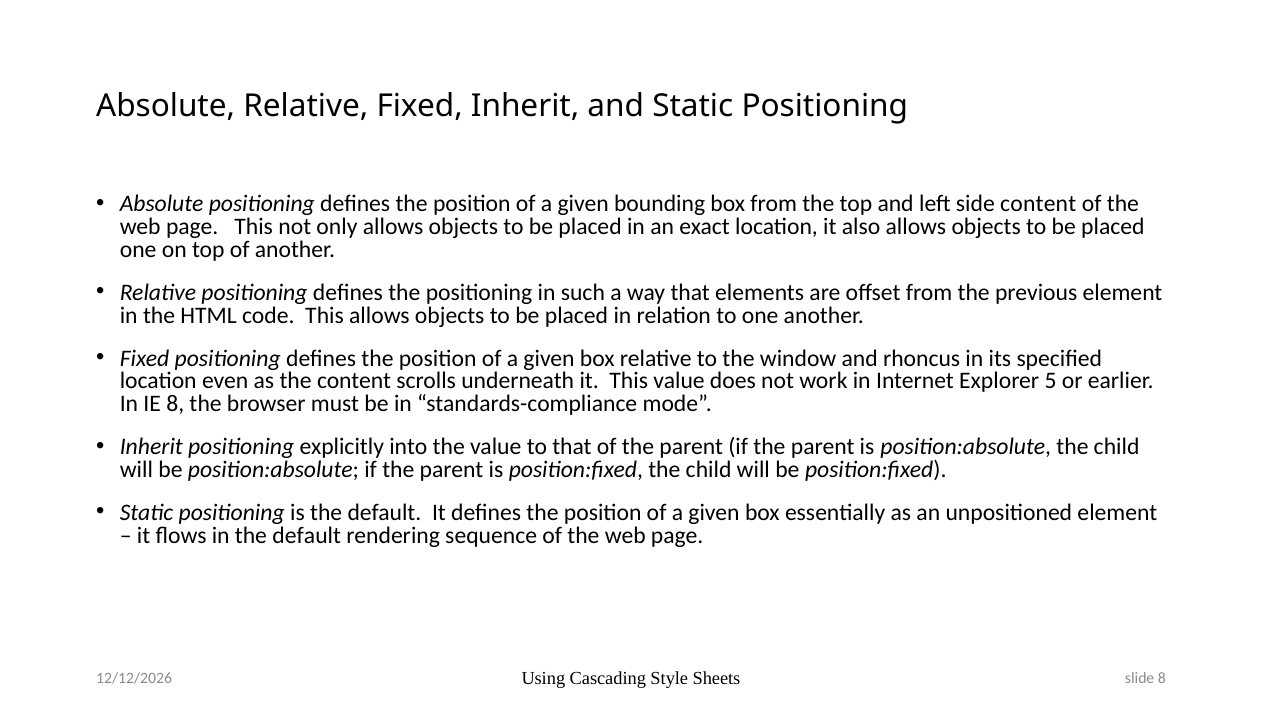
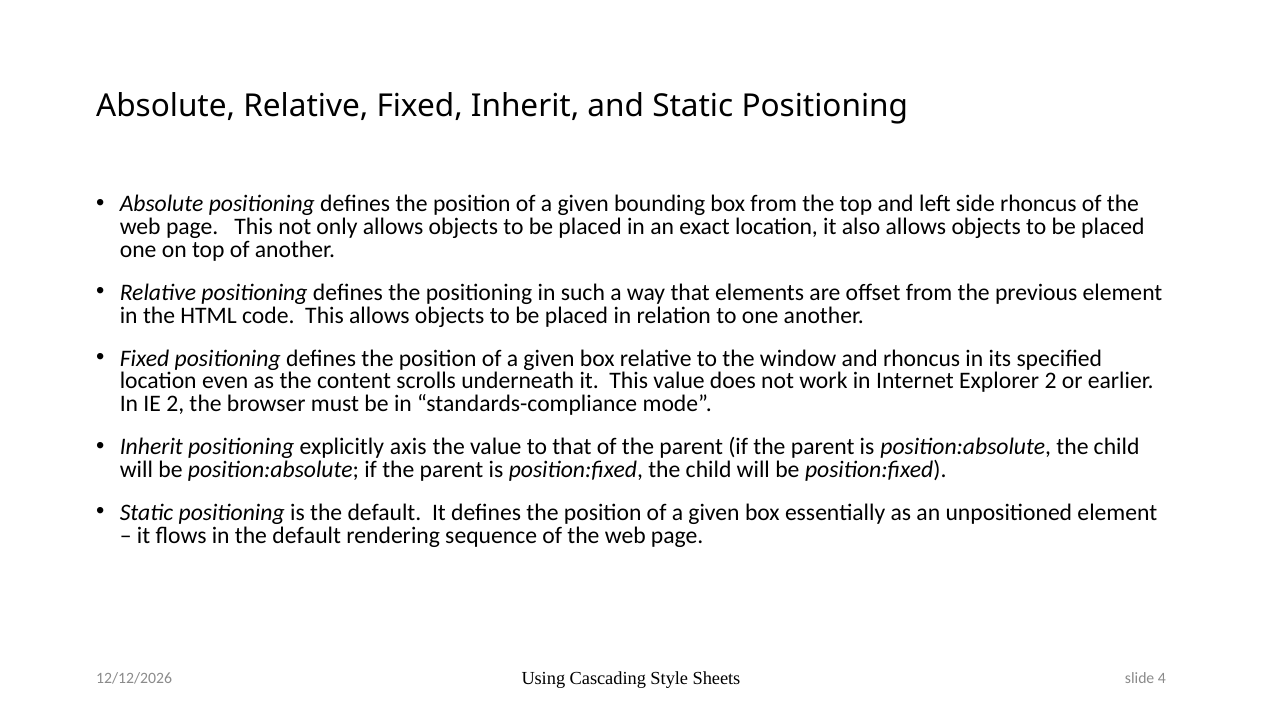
side content: content -> rhoncus (1038, 204)
Explorer 5: 5 -> 2 (1050, 381)
IE 8: 8 -> 2 (175, 404)
into: into -> axis (408, 447)
slide 8: 8 -> 4 (1162, 678)
